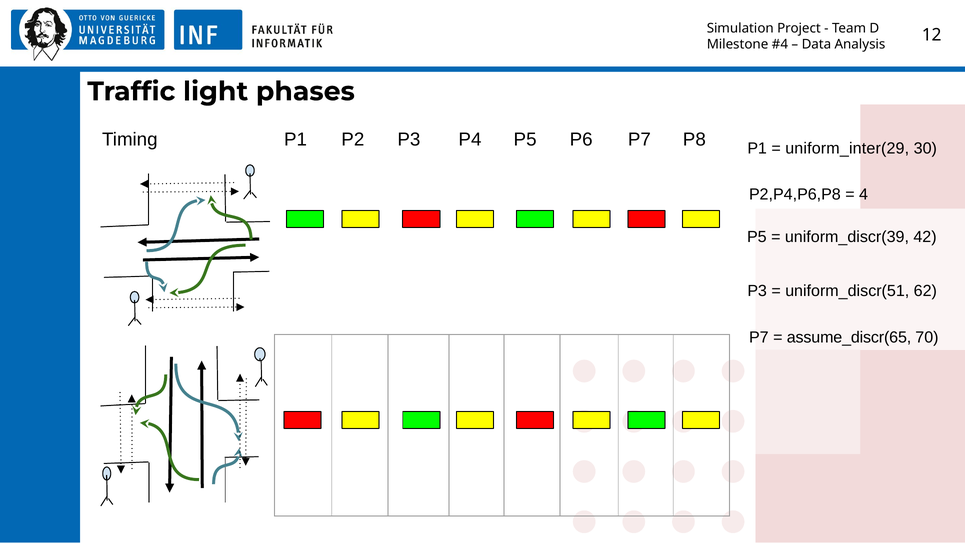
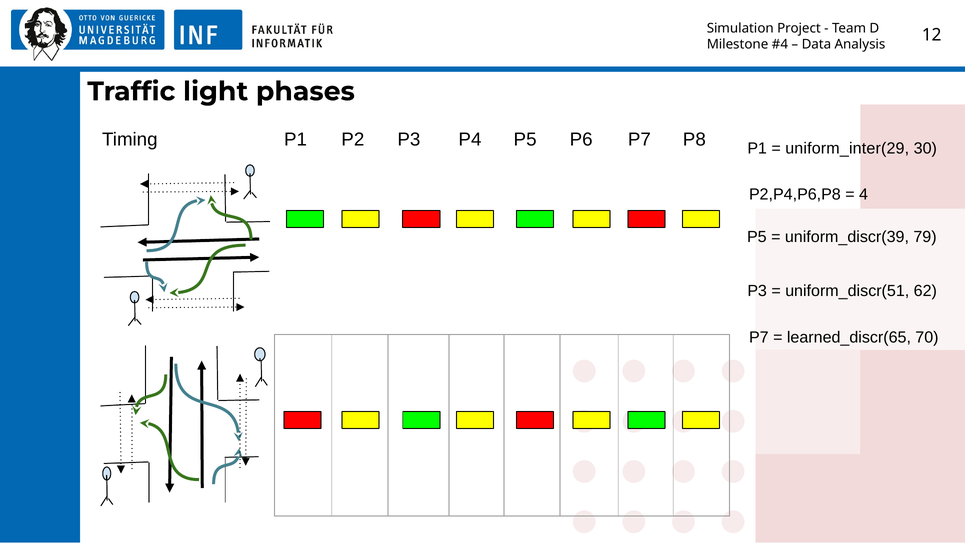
42: 42 -> 79 (925, 237)
assume_discr(65: assume_discr(65 -> learned_discr(65 (849, 337)
